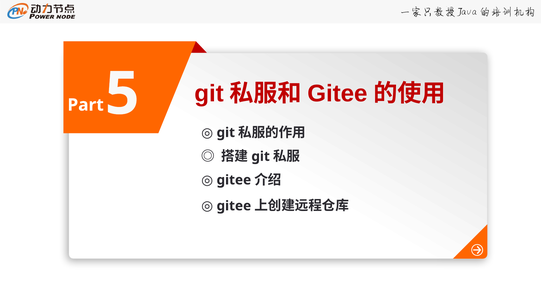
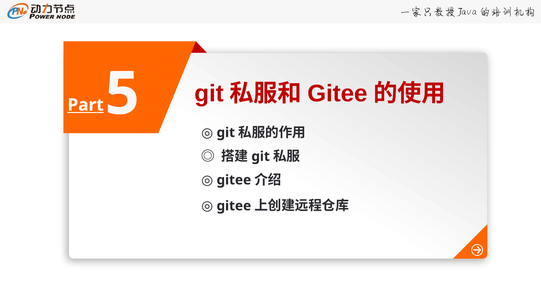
Part underline: none -> present (86, 105)
